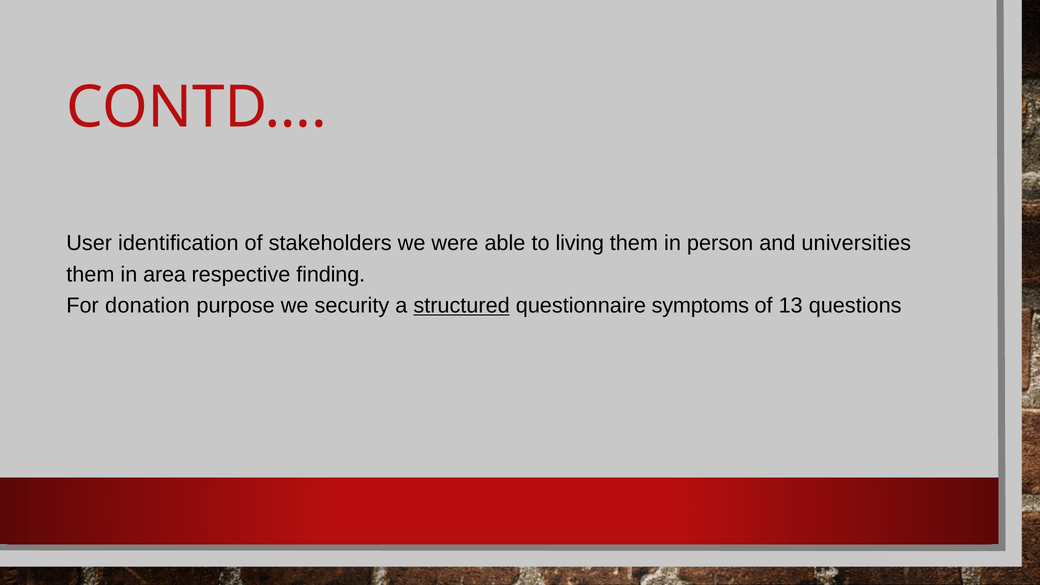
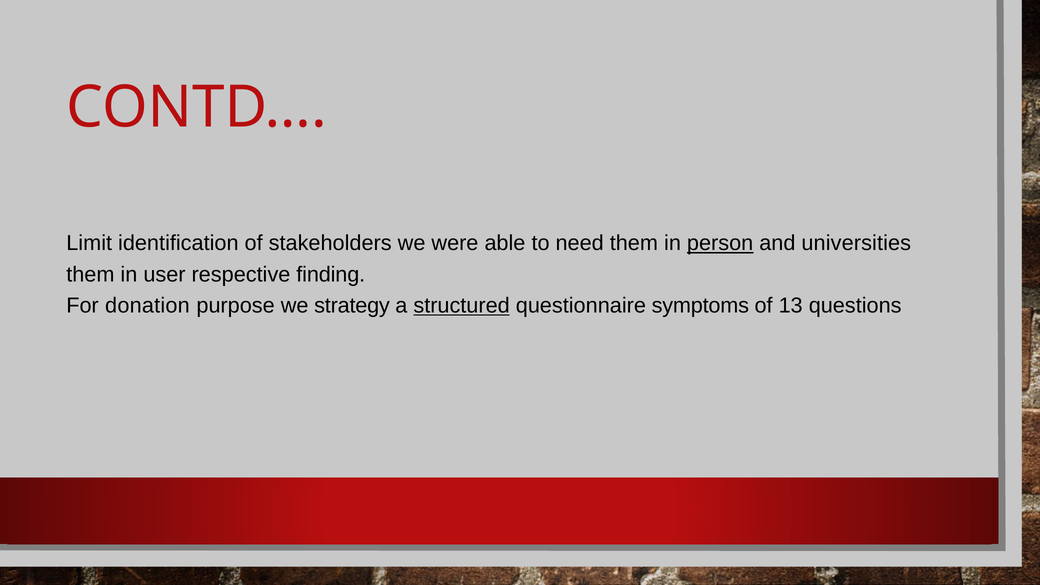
User: User -> Limit (89, 243)
living: living -> need (580, 243)
person underline: none -> present (720, 243)
area: area -> user (165, 275)
security: security -> strategy (352, 306)
